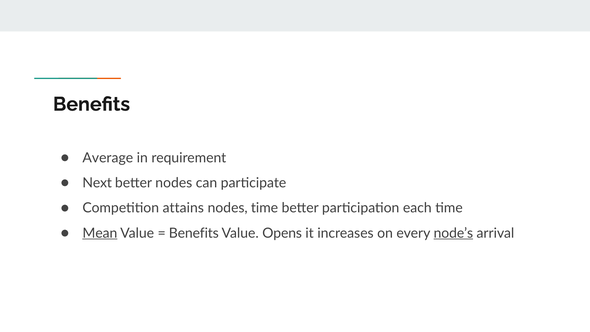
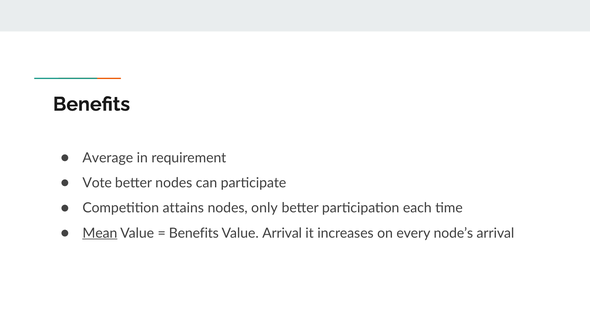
Next: Next -> Vote (97, 183)
nodes time: time -> only (264, 208)
Value Opens: Opens -> Arrival (282, 233)
node’s underline: present -> none (453, 233)
